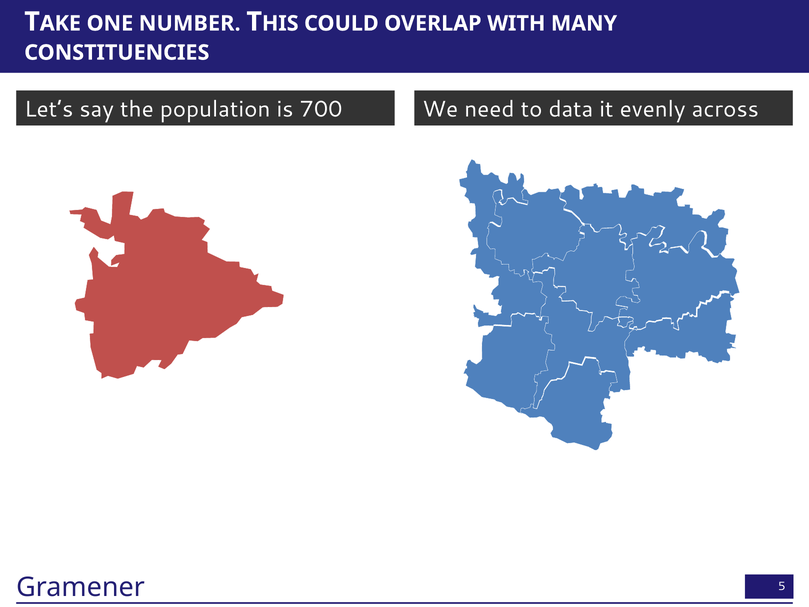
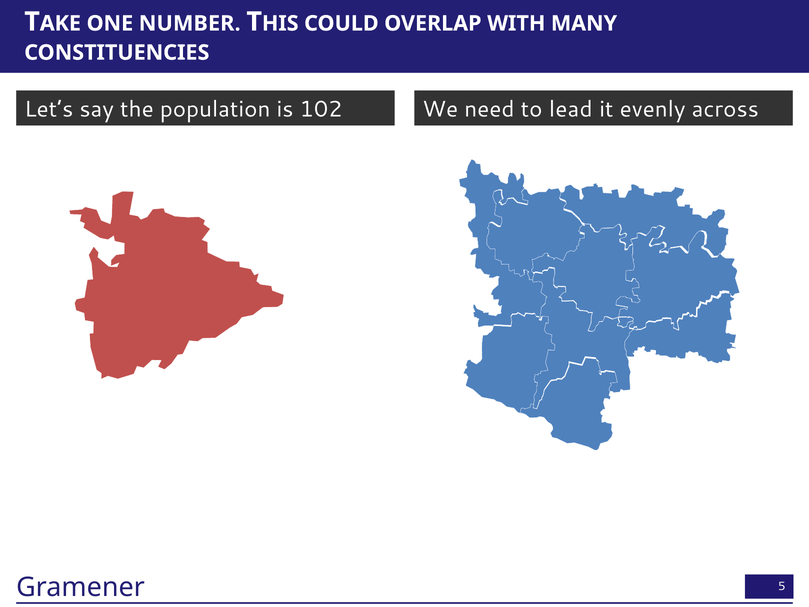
700: 700 -> 102 (321, 110)
data: data -> lead (571, 110)
